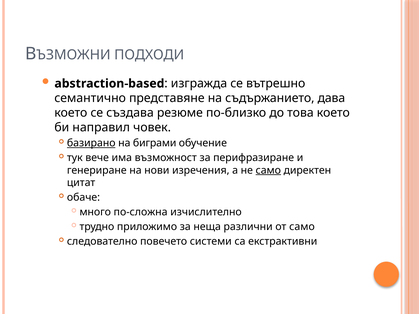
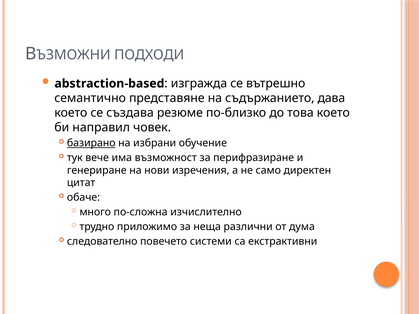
биграми: биграми -> избрани (155, 143)
само underline: present -> none (268, 170)
от само: само -> дума (302, 227)
